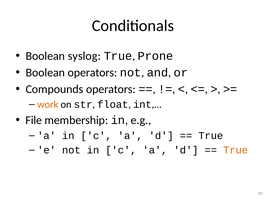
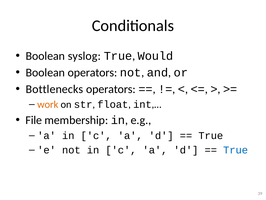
Prone: Prone -> Would (156, 56)
Compounds: Compounds -> Bottlenecks (54, 89)
True colour: orange -> blue (236, 150)
